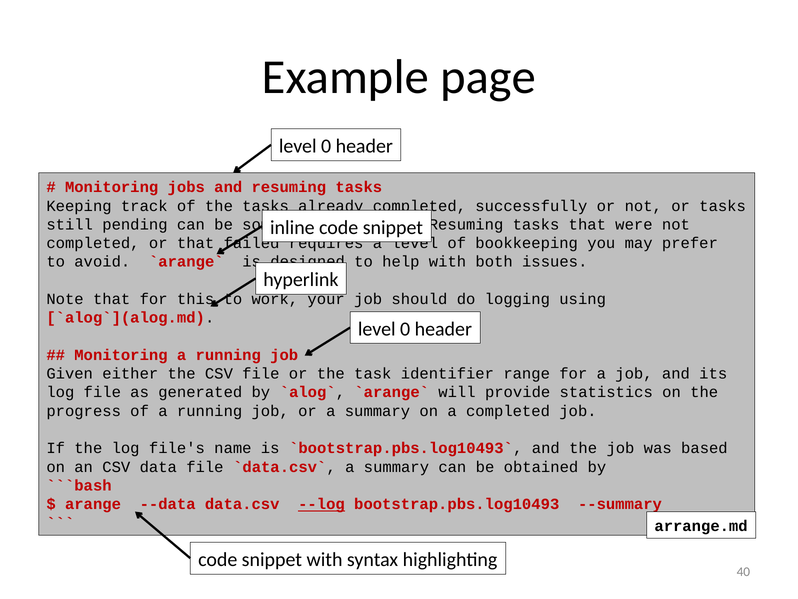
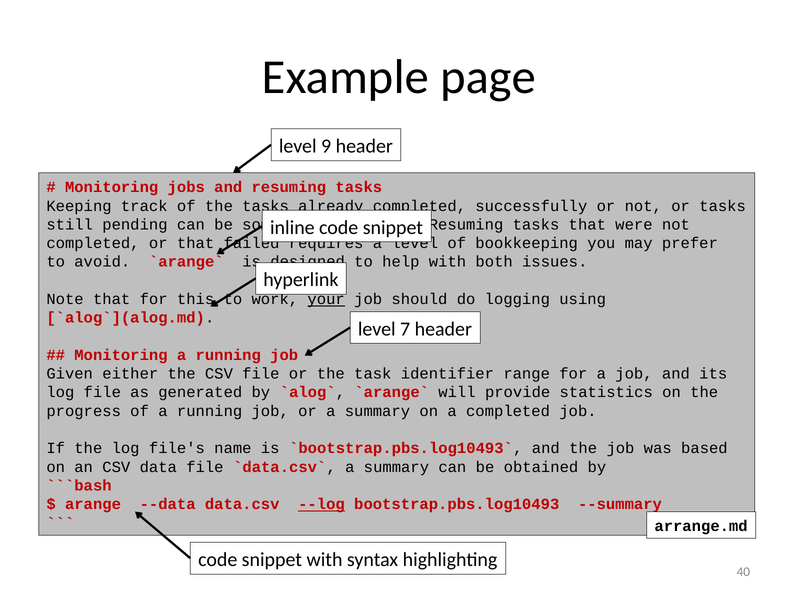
0: 0 -> 9 (326, 146)
your underline: none -> present (326, 299)
0: 0 -> 7 (405, 329)
